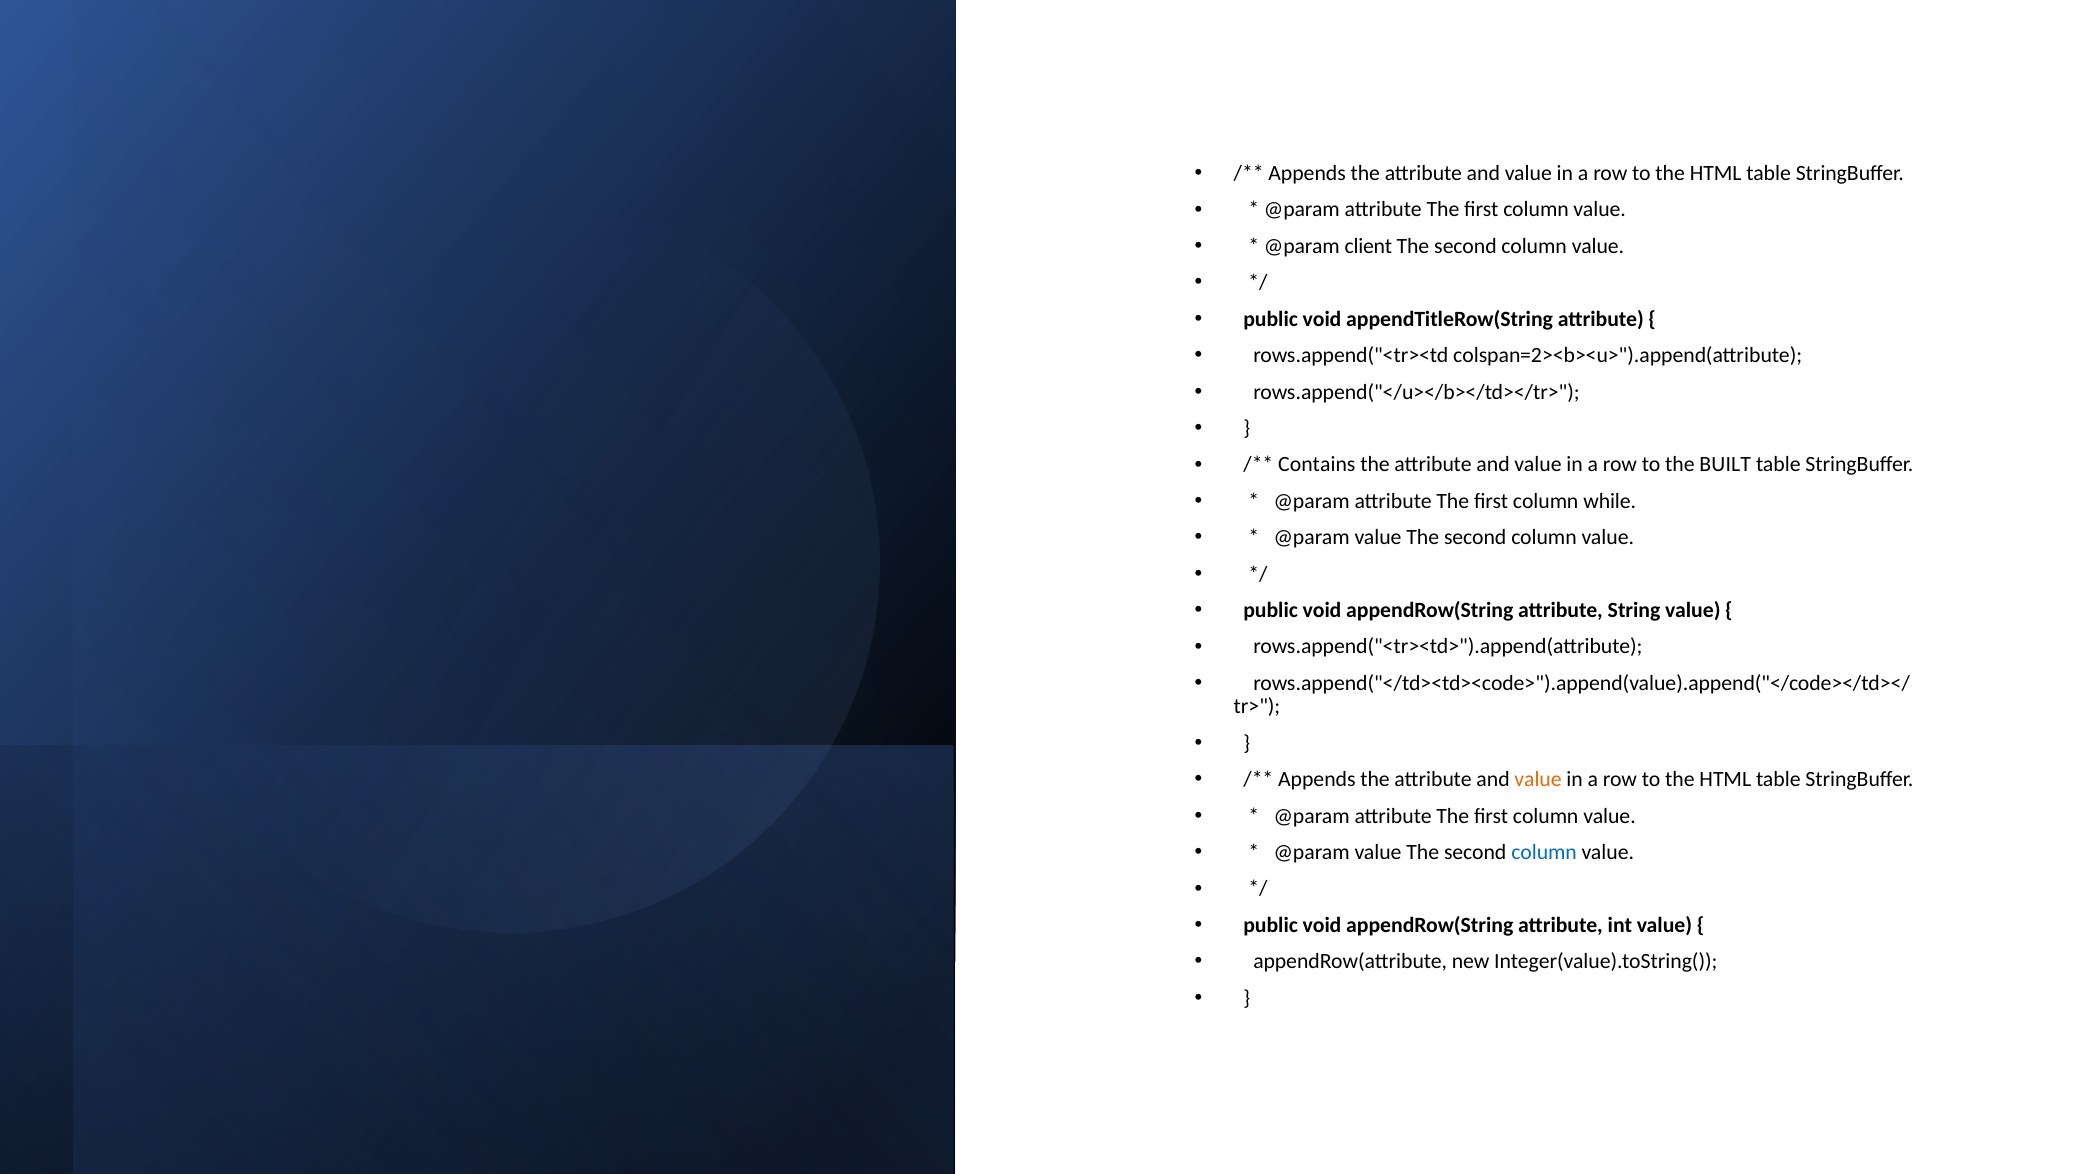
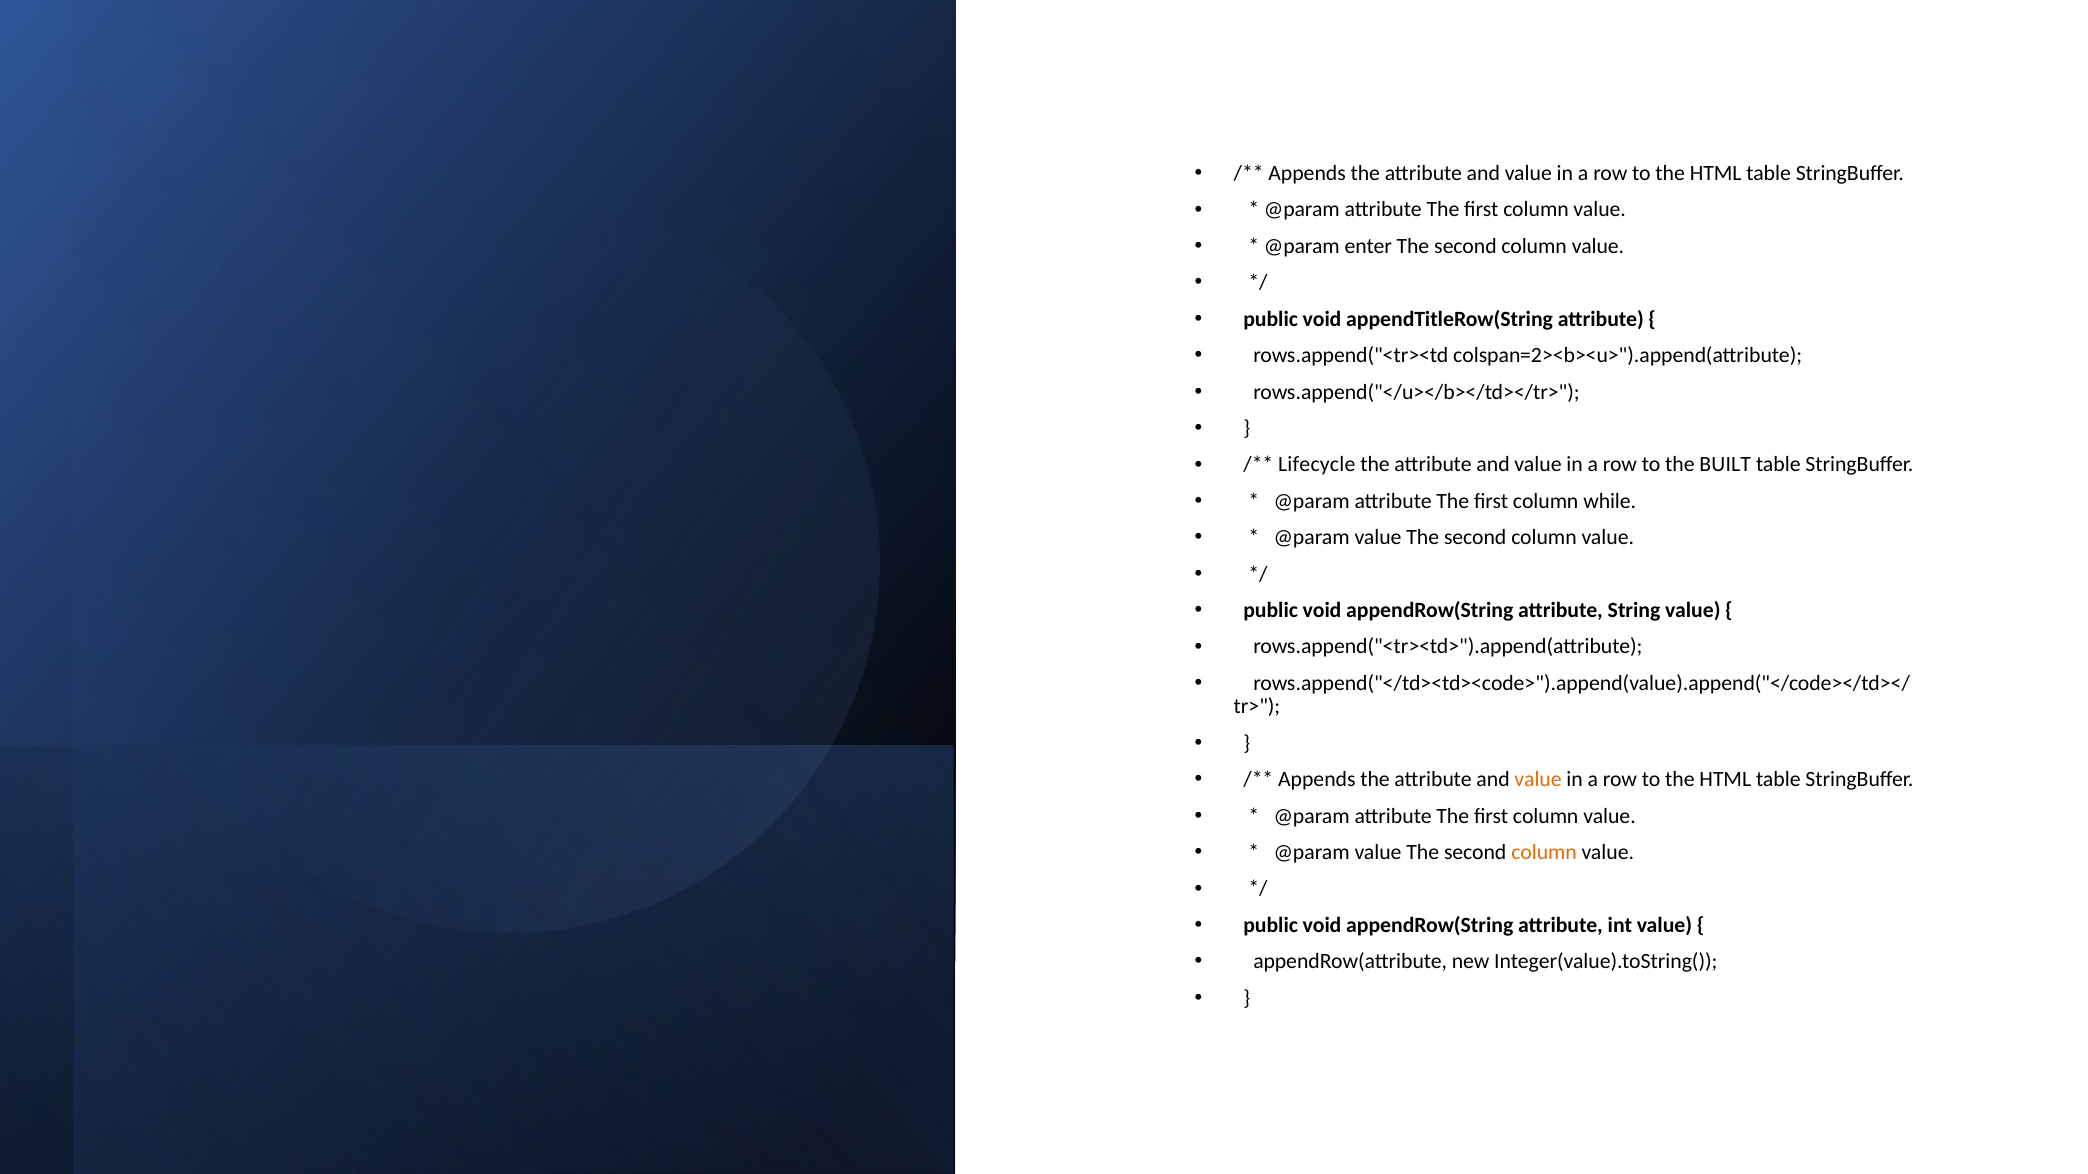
client: client -> enter (1368, 246)
Contains: Contains -> Lifecycle (1317, 465)
column colour: blue -> orange (1544, 853)
